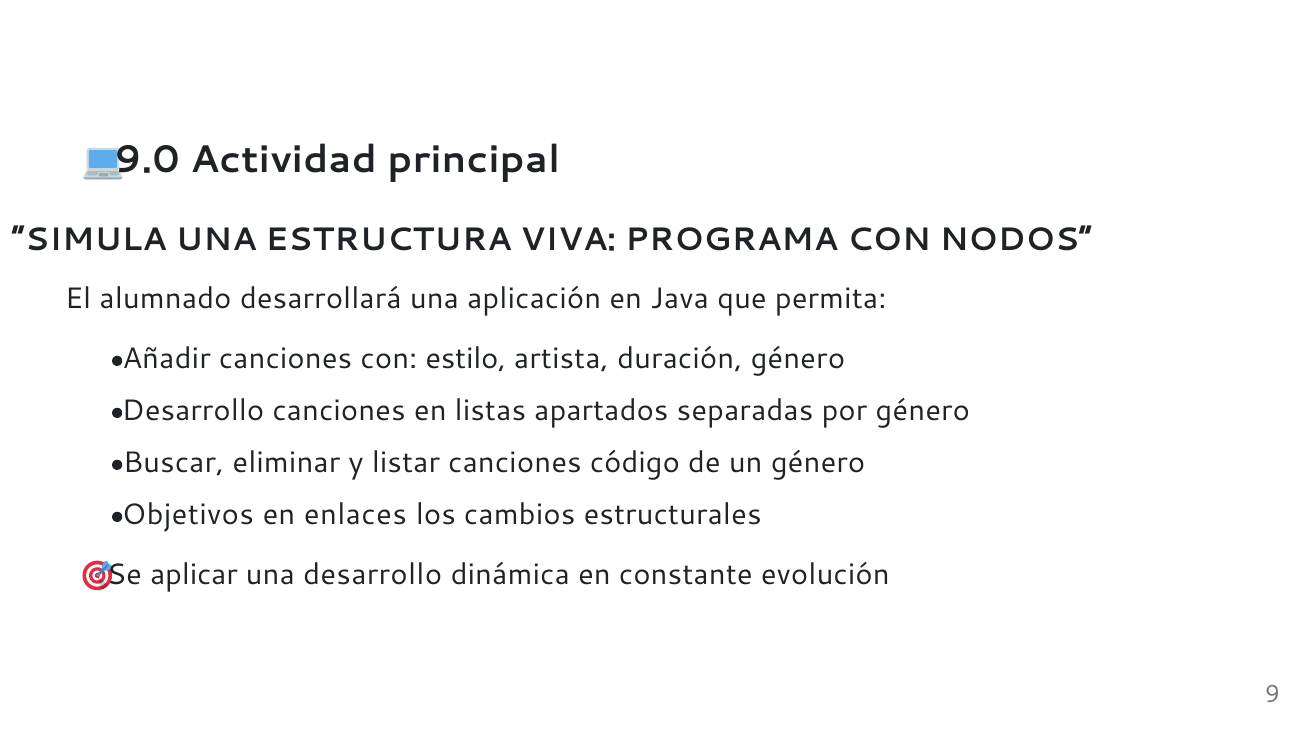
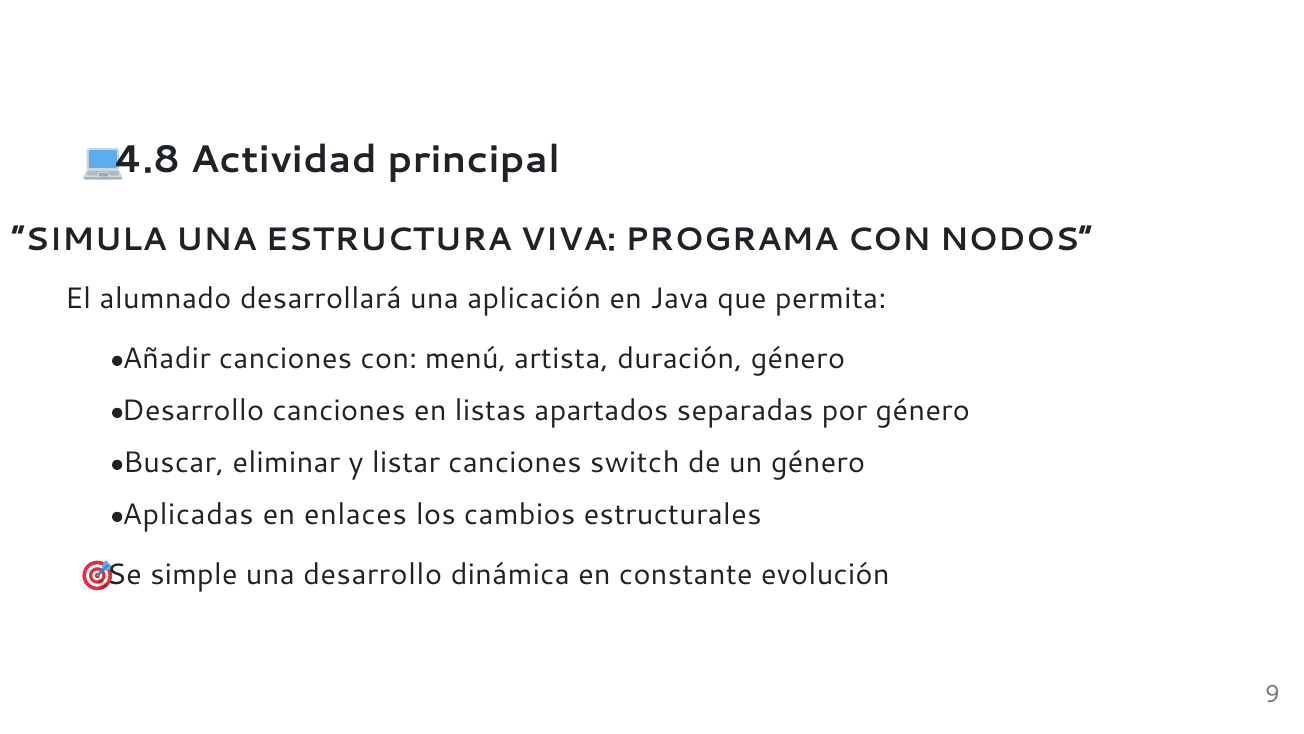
9.0: 9.0 -> 4.8 (147, 160)
estilo: estilo -> menú (466, 359)
código: código -> switch (635, 463)
Objetivos: Objetivos -> Aplicadas (188, 515)
aplicar: aplicar -> simple (194, 575)
